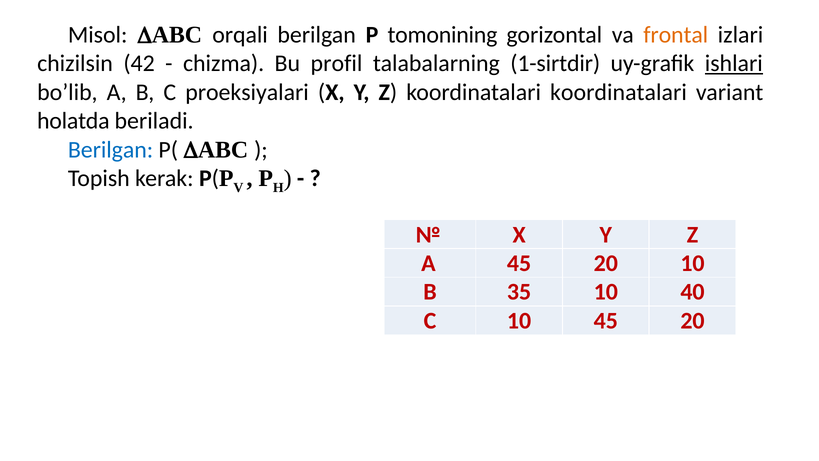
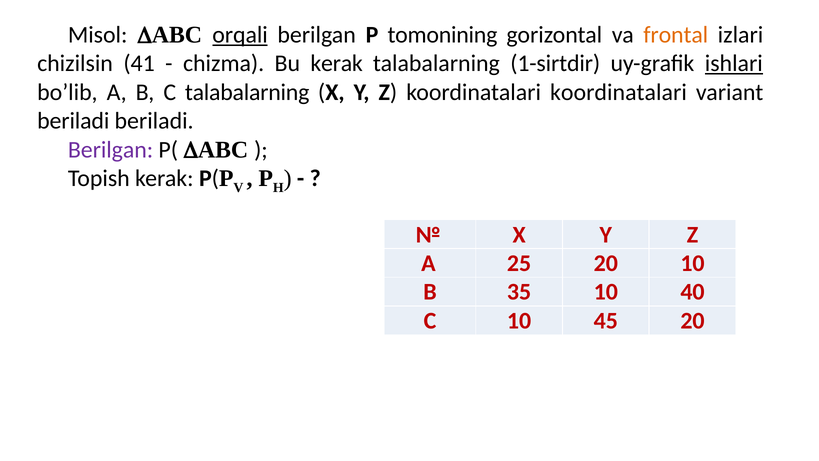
orqali underline: none -> present (240, 35)
42: 42 -> 41 (139, 64)
Bu profil: profil -> kerak (337, 64)
C proeksiyalari: proeksiyalari -> talabalarning (247, 92)
holatda: holatda -> beriladi (73, 121)
Berilgan colour: blue -> purple (111, 150)
A 45: 45 -> 25 (519, 263)
